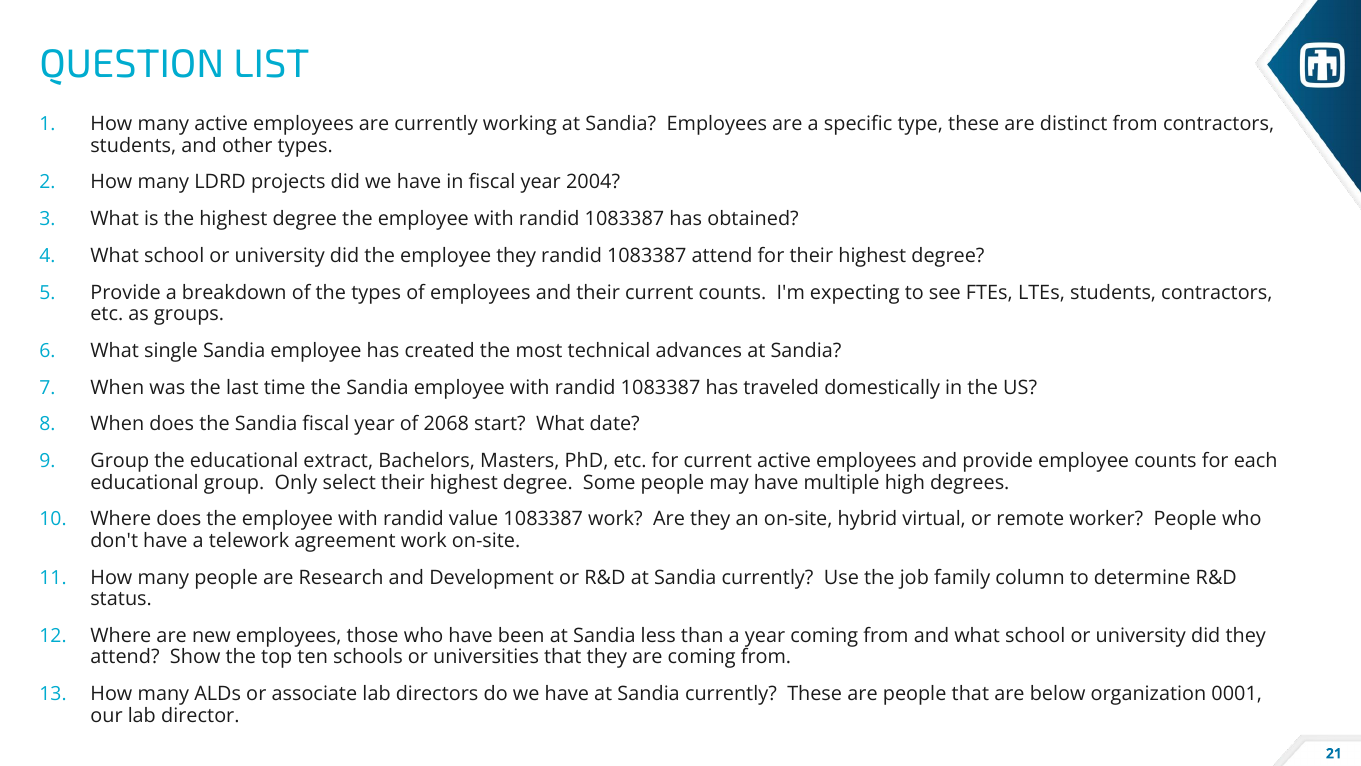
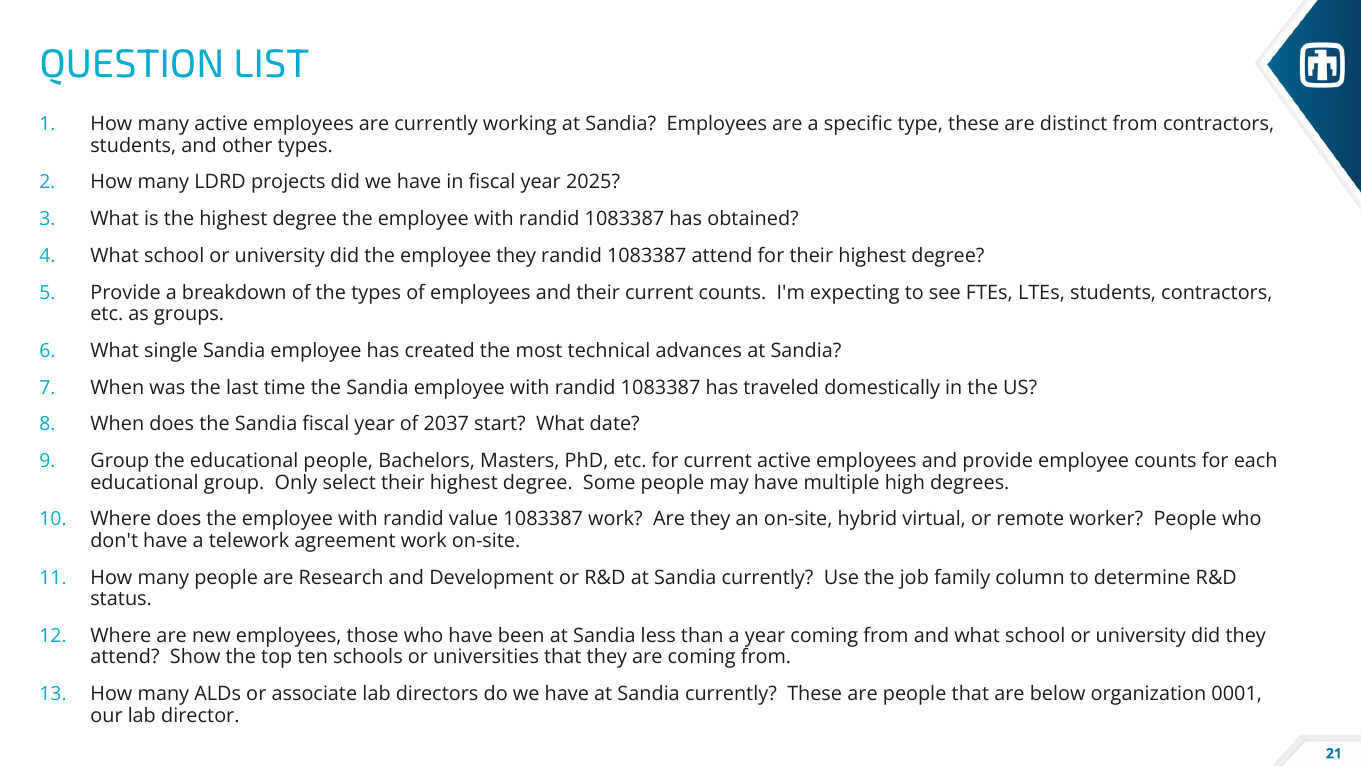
2004: 2004 -> 2025 (593, 182)
2068: 2068 -> 2037 (446, 424)
educational extract: extract -> people (338, 461)
